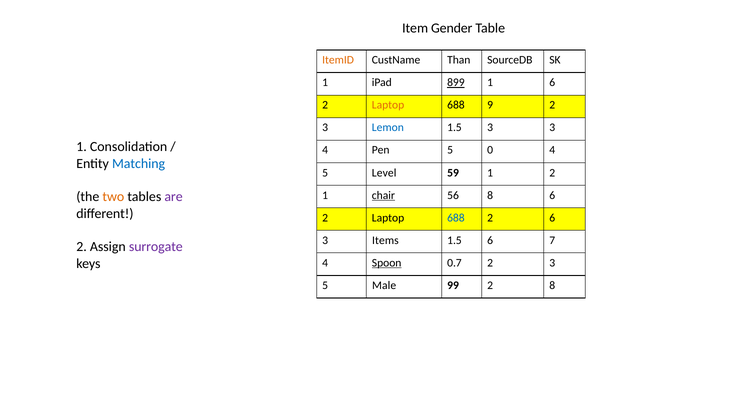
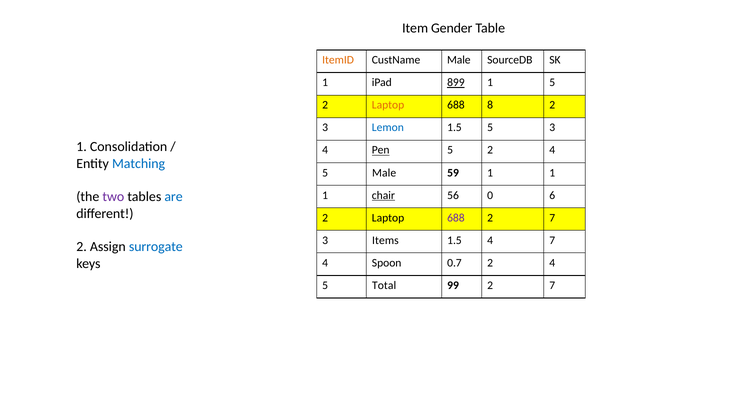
CustName Than: Than -> Male (459, 60)
1 6: 6 -> 5 (552, 82)
9: 9 -> 8 (490, 105)
1.5 3: 3 -> 5 (490, 128)
Pen underline: none -> present (381, 150)
0: 0 -> 2 (490, 150)
5 Level: Level -> Male (384, 173)
59 1 2: 2 -> 1 (552, 173)
56 8: 8 -> 0 (490, 195)
two colour: orange -> purple (113, 197)
are colour: purple -> blue (174, 197)
688 colour: blue -> purple (456, 218)
6: 6 -> 7 (552, 218)
1.5 6: 6 -> 4 (490, 240)
surrogate colour: purple -> blue (156, 247)
Spoon underline: present -> none (387, 263)
0.7 2 3: 3 -> 4 (552, 263)
Male: Male -> Total (384, 285)
99 2 8: 8 -> 7 (552, 285)
